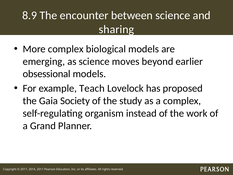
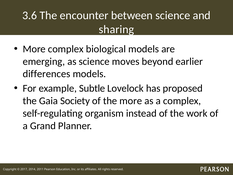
8.9: 8.9 -> 3.6 (30, 15)
obsessional: obsessional -> differences (47, 74)
Teach: Teach -> Subtle (92, 88)
the study: study -> more (131, 101)
